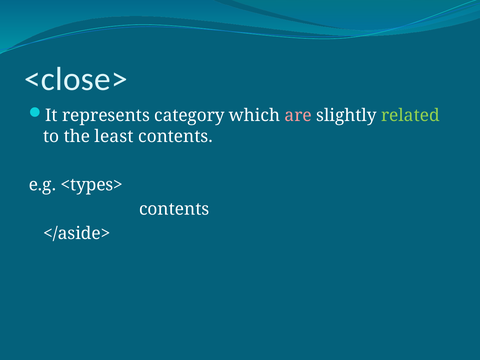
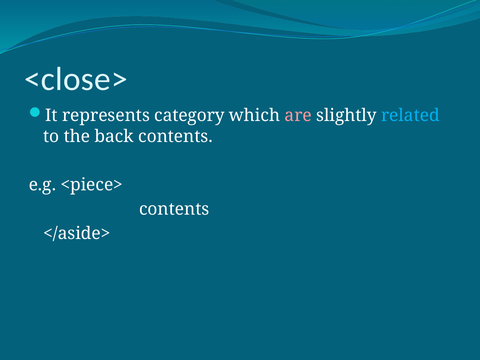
related colour: light green -> light blue (410, 116)
least: least -> back (114, 136)
<types>: <types> -> <piece> (92, 185)
